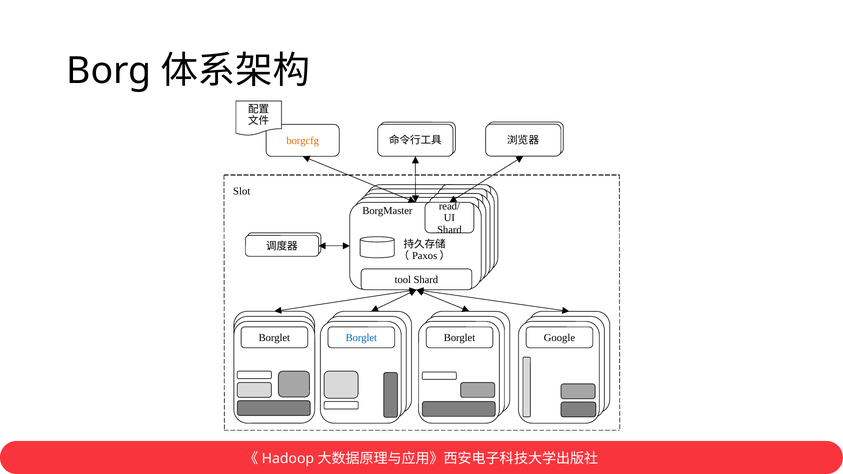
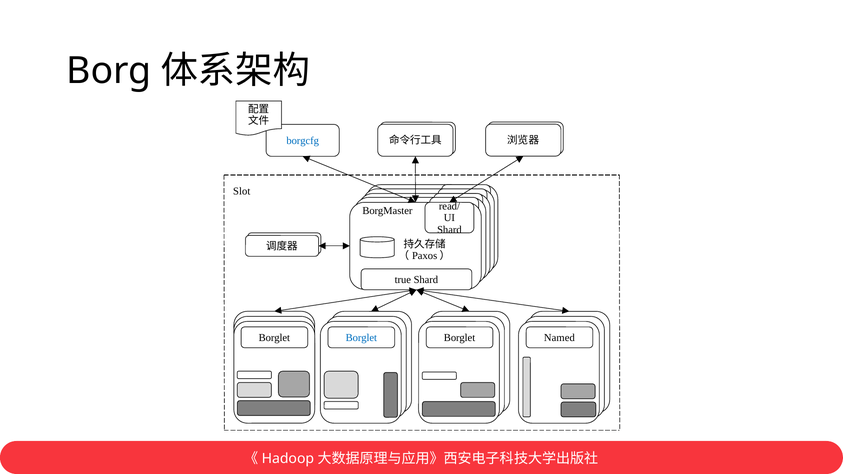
borgcfg colour: orange -> blue (303, 141)
tool: tool -> true (403, 280)
Google: Google -> Named (559, 338)
